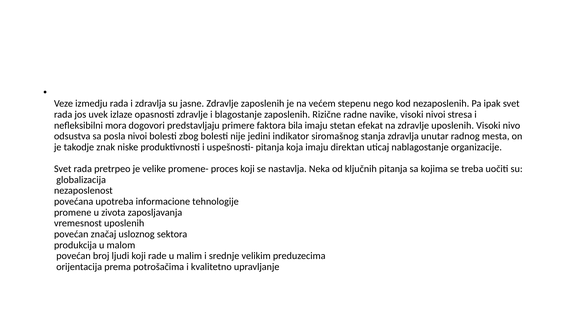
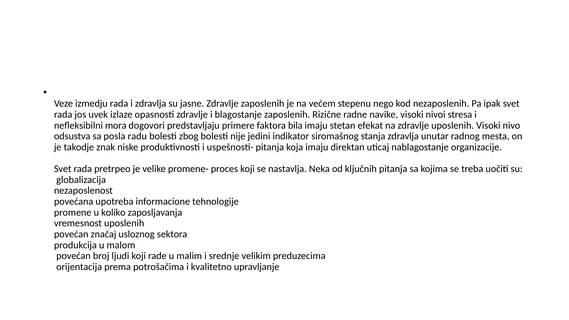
posla nivoi: nivoi -> radu (137, 136)
zivota: zivota -> koliko (113, 212)
